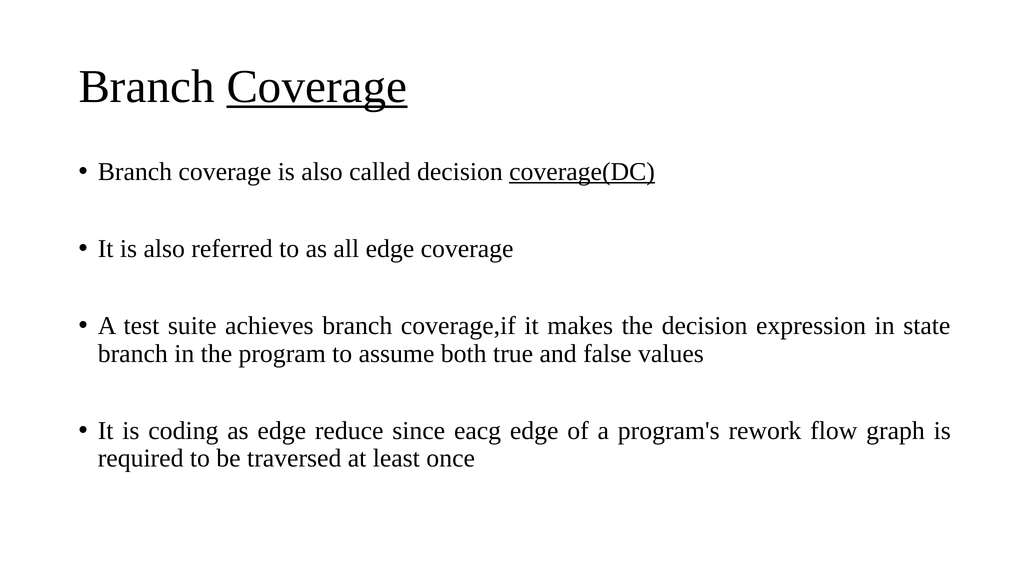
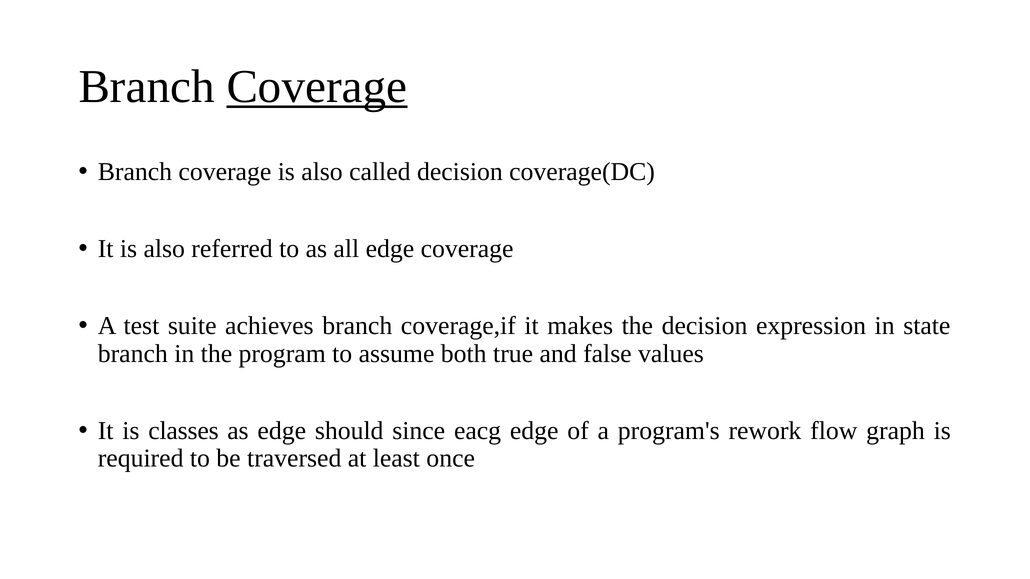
coverage(DC underline: present -> none (582, 172)
coding: coding -> classes (183, 431)
reduce: reduce -> should (349, 431)
